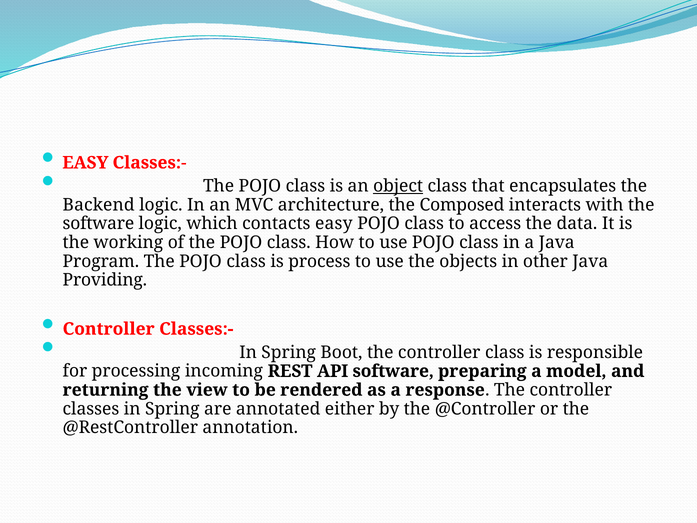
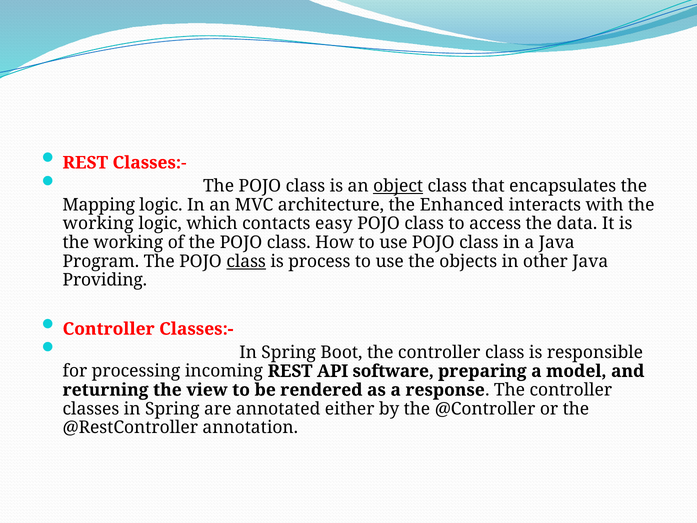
EASY: EASY -> REST (85, 163)
Backend: Backend -> Mapping (99, 205)
Composed: Composed -> Enhanced (462, 205)
software: software -> working (98, 224)
class underline: none -> present (246, 261)
